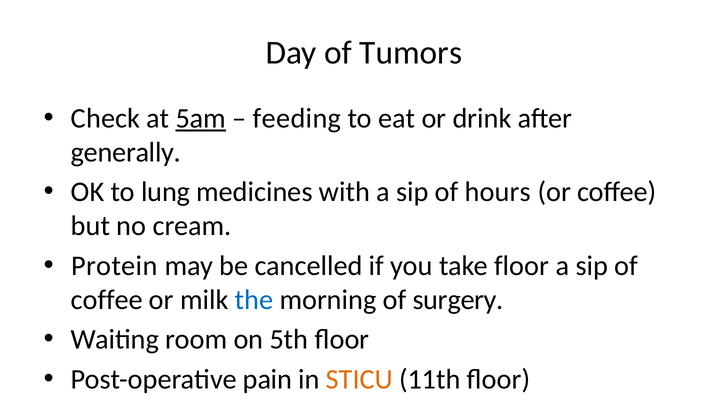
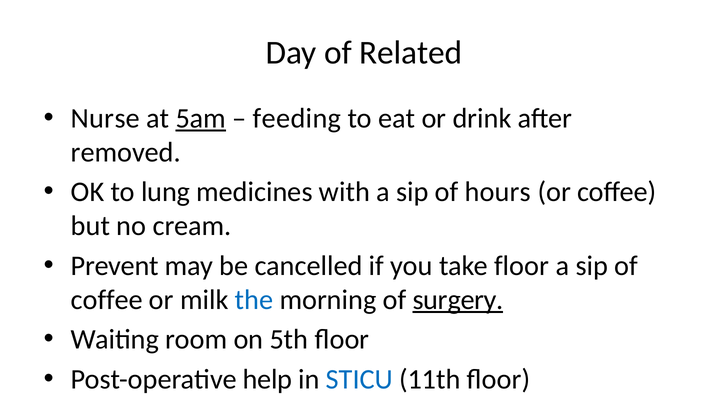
Tumors: Tumors -> Related (411, 53)
Check: Check -> Nurse (105, 118)
generally: generally -> removed (126, 152)
Protein: Protein -> Prevent (115, 265)
surgery underline: none -> present (458, 299)
pain: pain -> help (268, 379)
STICU colour: orange -> blue (359, 379)
